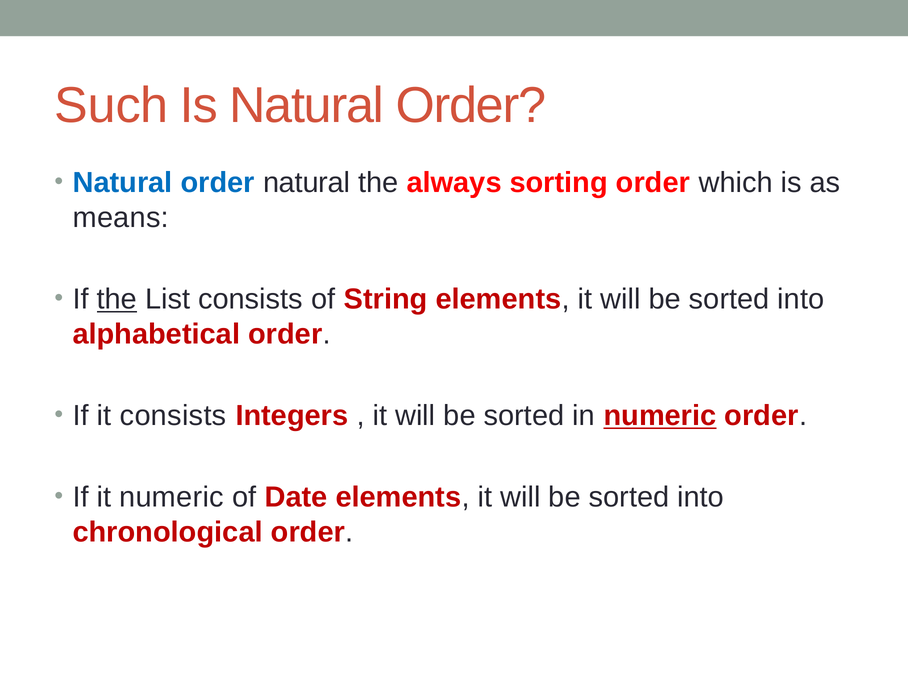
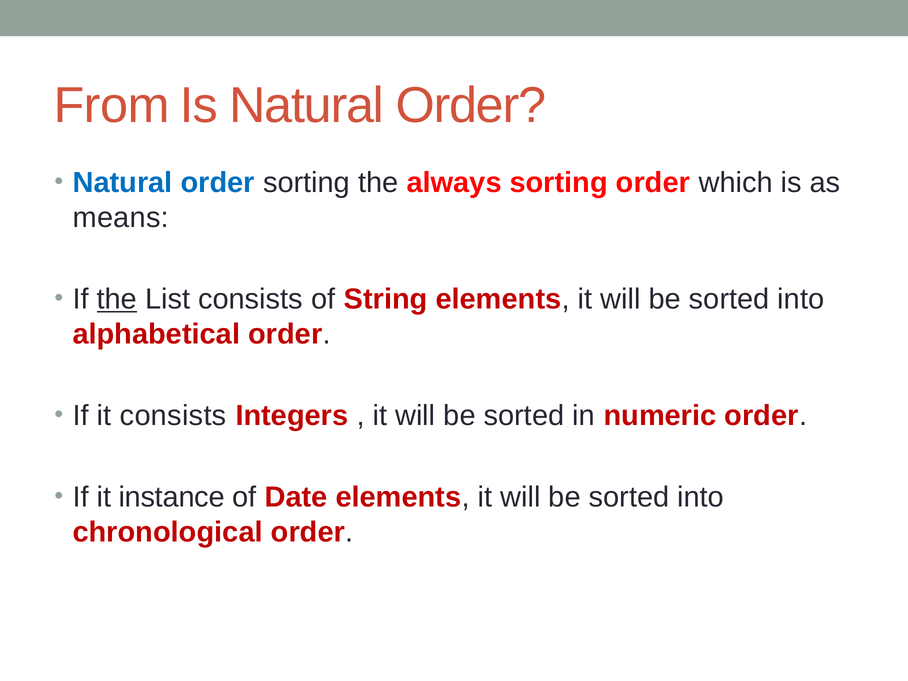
Such: Such -> From (112, 106)
order natural: natural -> sorting (307, 183)
numeric underline: present -> none (660, 416)
it numeric: numeric -> instance (172, 497)
